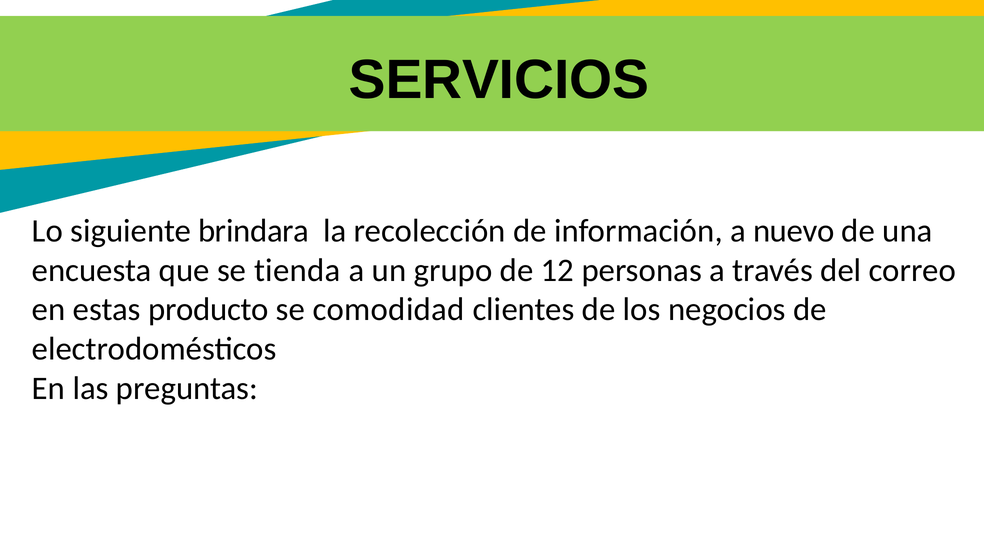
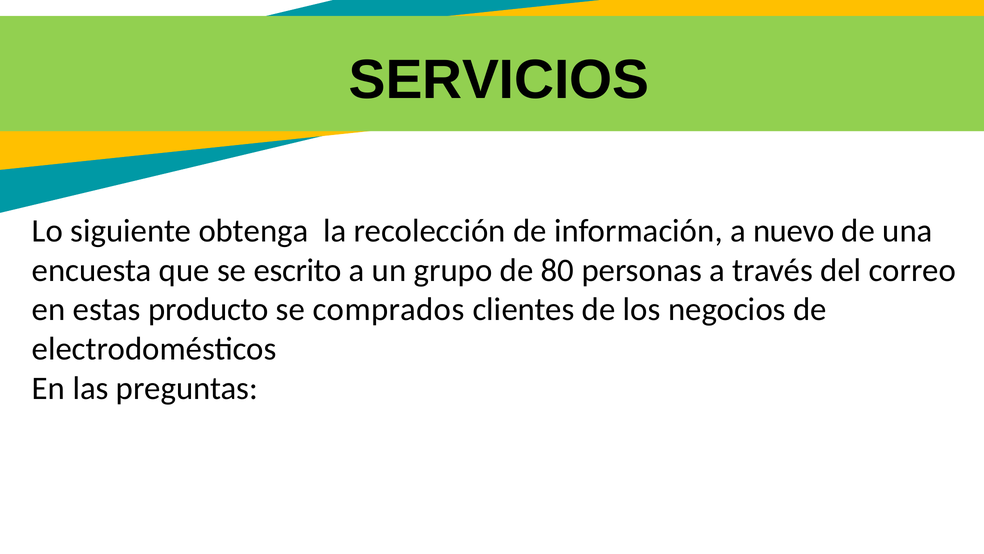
brindara: brindara -> obtenga (253, 231)
tienda: tienda -> escrito (298, 270)
12: 12 -> 80 (557, 270)
comodidad: comodidad -> comprados (389, 309)
